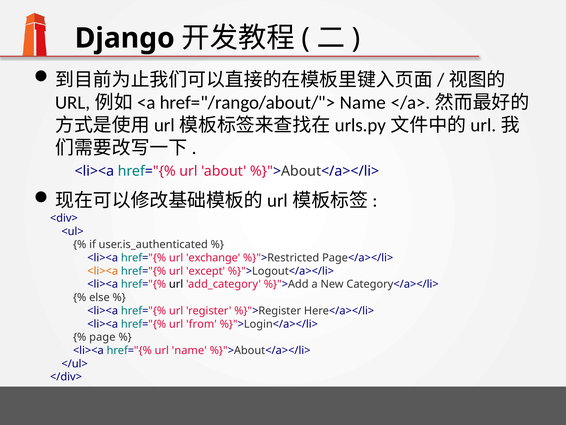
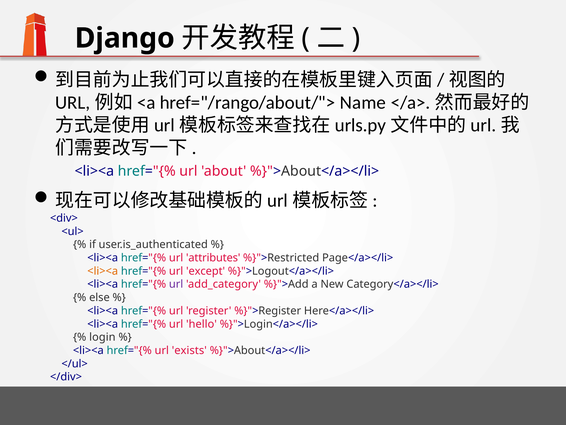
exchange: exchange -> attributes (213, 258)
url colour: black -> purple (176, 284)
from: from -> hello (201, 324)
page: page -> login (102, 337)
url name: name -> exists (189, 350)
